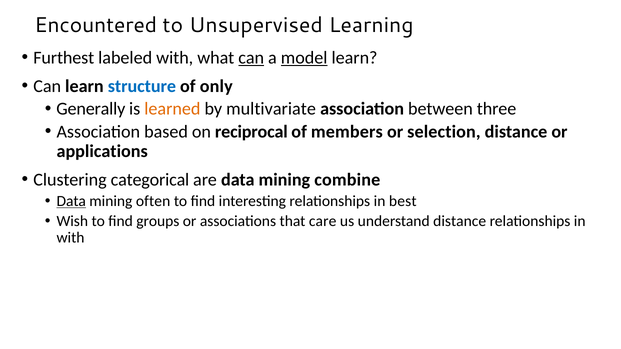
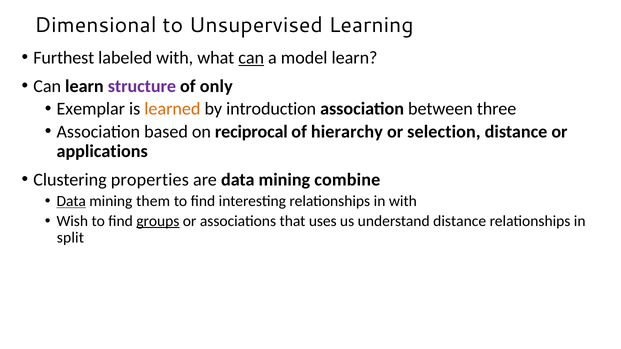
Encountered: Encountered -> Dimensional (96, 25)
model underline: present -> none (304, 58)
structure colour: blue -> purple (142, 86)
Generally: Generally -> Exemplar (91, 109)
multivariate: multivariate -> introduction (271, 109)
members: members -> hierarchy (347, 132)
categorical: categorical -> properties (150, 180)
often: often -> them (153, 201)
in best: best -> with (403, 201)
groups underline: none -> present (158, 221)
care: care -> uses (323, 221)
with: with -> split (70, 238)
